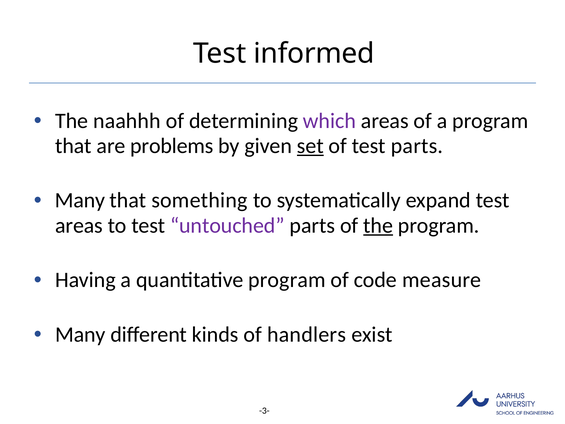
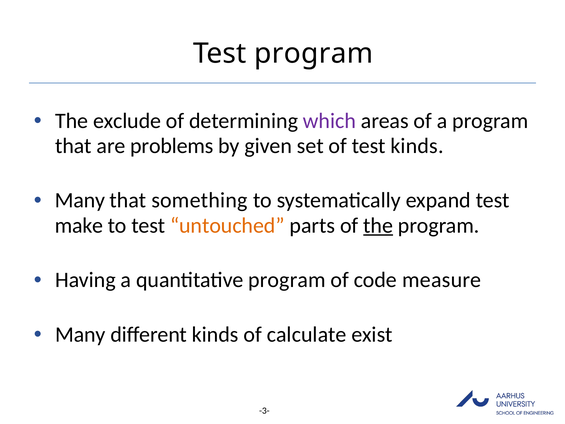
Test informed: informed -> program (314, 53)
naahhh: naahhh -> exclude (127, 121)
set underline: present -> none (310, 146)
test parts: parts -> kinds (417, 146)
areas: areas -> make (79, 225)
untouched colour: purple -> orange (227, 225)
handlers: handlers -> calculate (307, 334)
